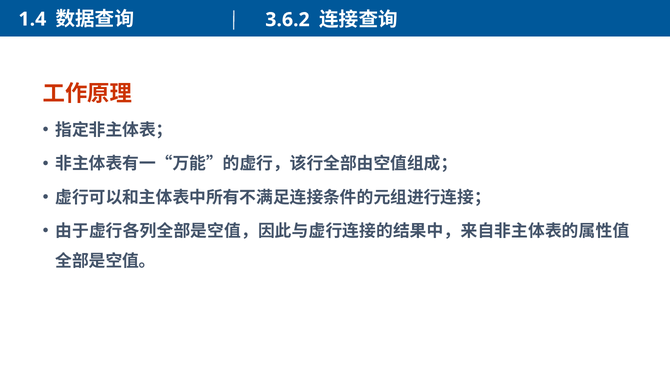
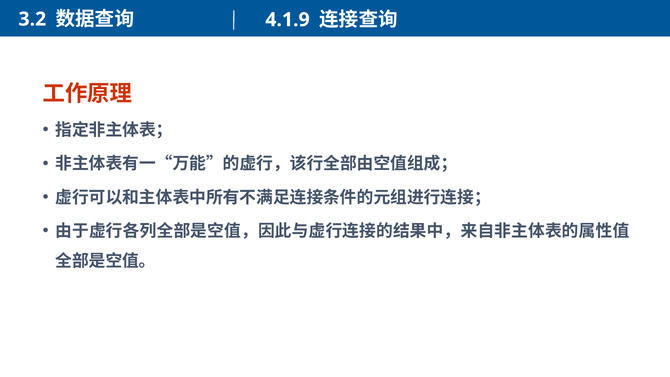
1.4: 1.4 -> 3.2 (32, 19)
3.6.2: 3.6.2 -> 4.1.9 (288, 20)
